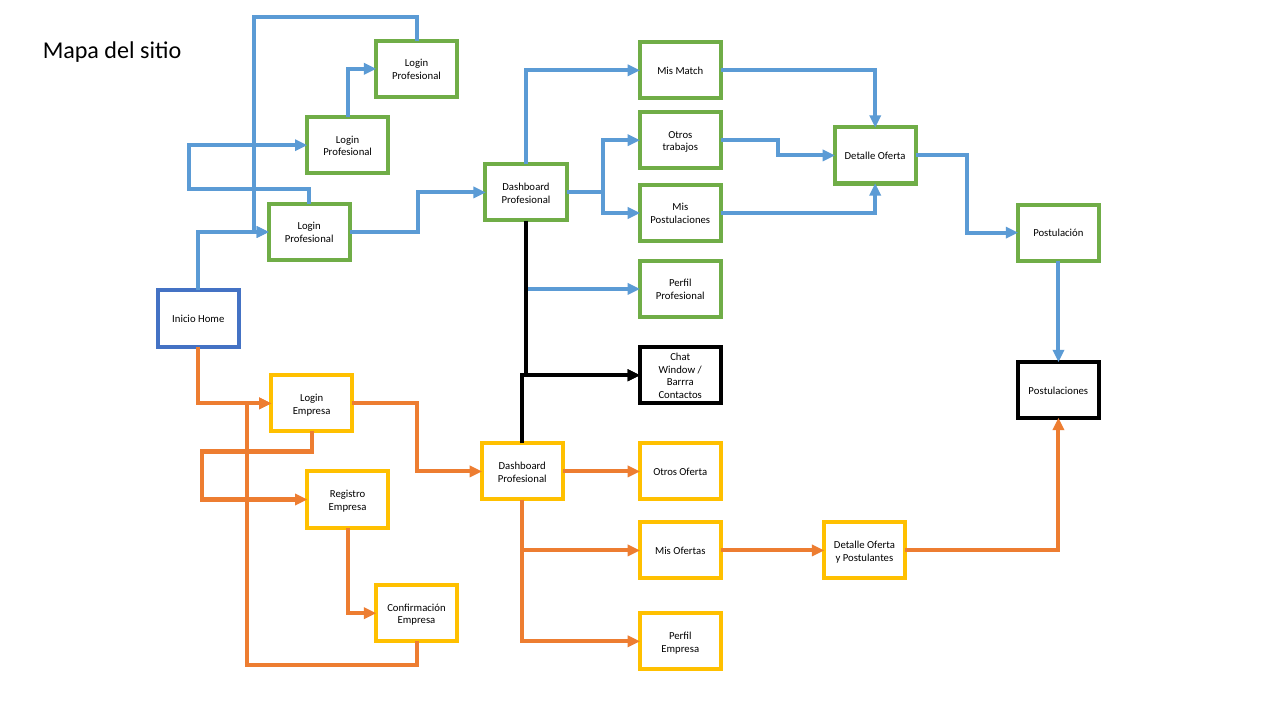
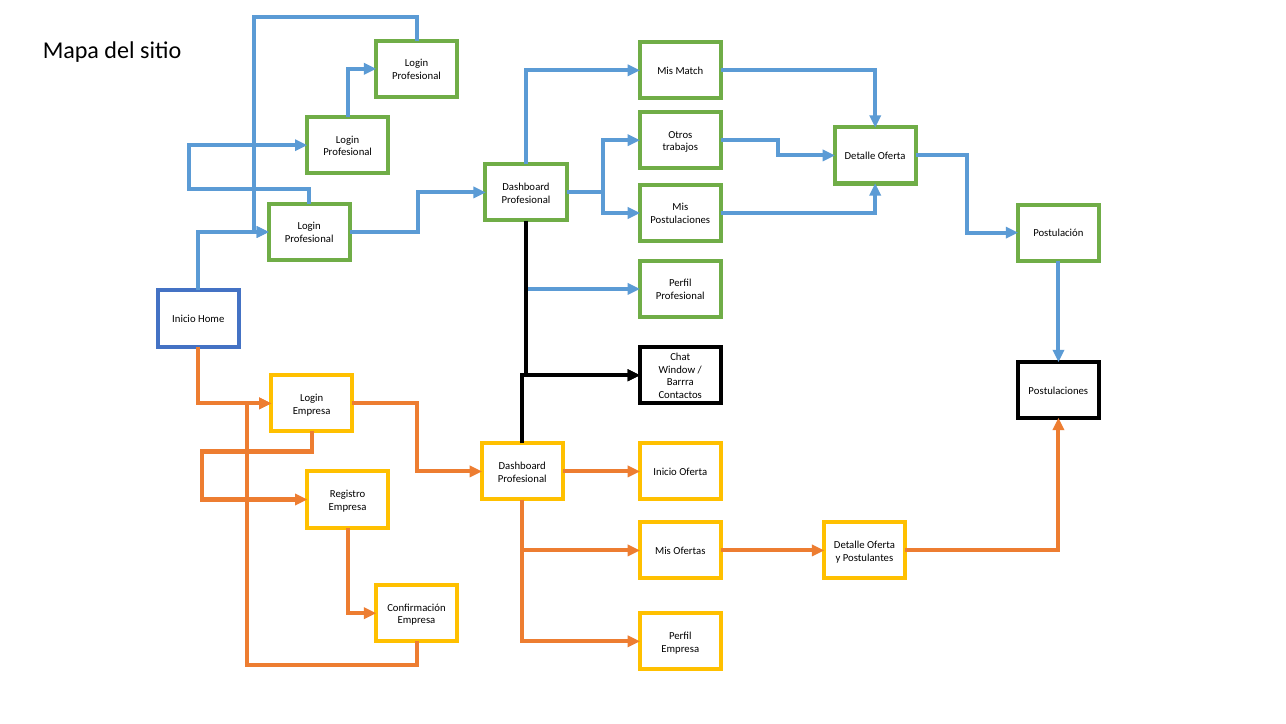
Otros: Otros -> Inicio (665, 472)
